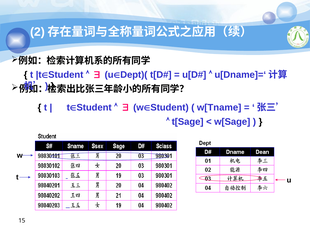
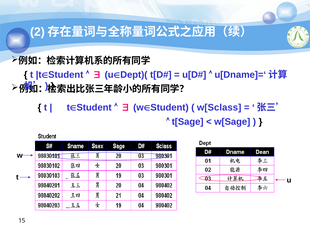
w[Tname: w[Tname -> w[Sclass (219, 108)
